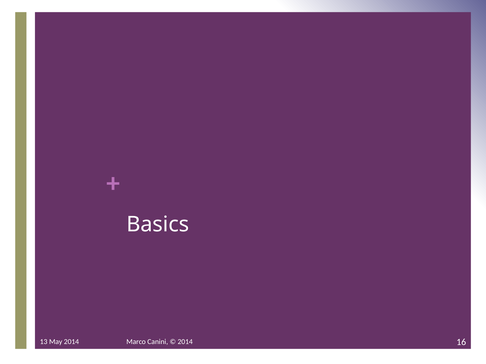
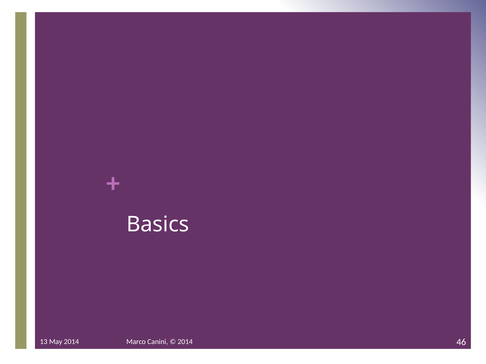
16: 16 -> 46 (461, 342)
